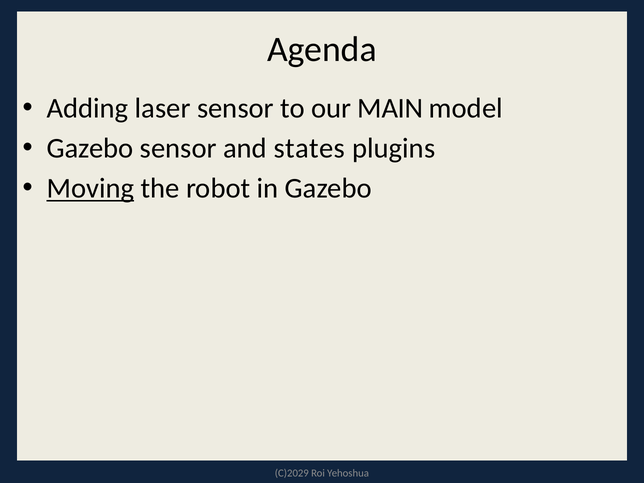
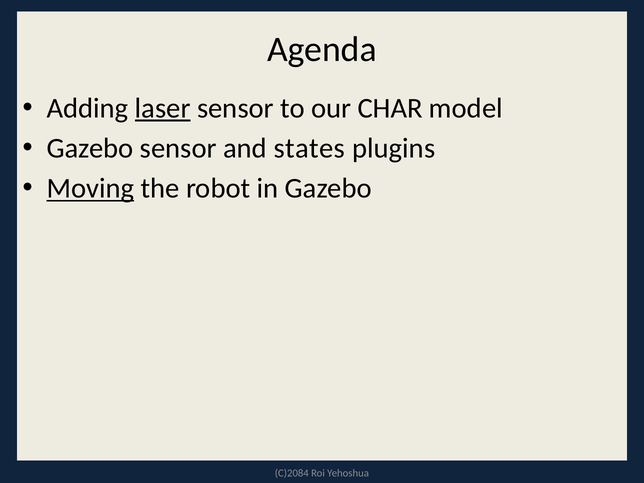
laser underline: none -> present (163, 108)
MAIN: MAIN -> CHAR (390, 108)
C)2029: C)2029 -> C)2084 (292, 473)
